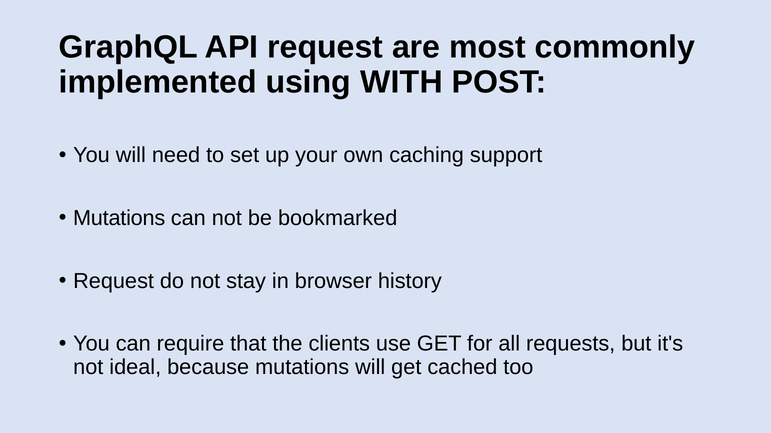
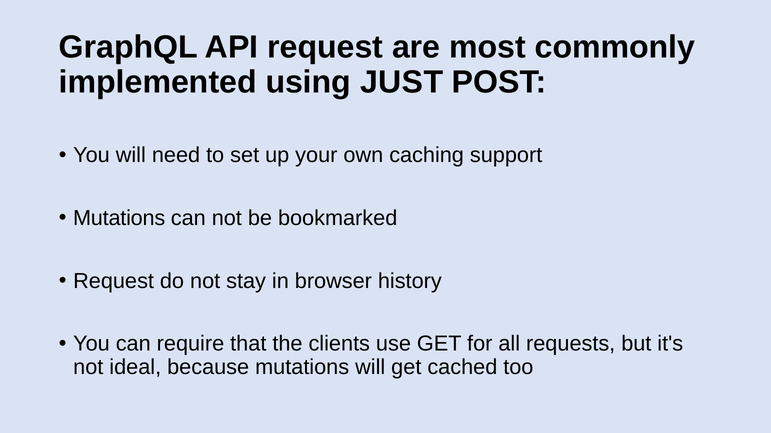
WITH: WITH -> JUST (402, 82)
